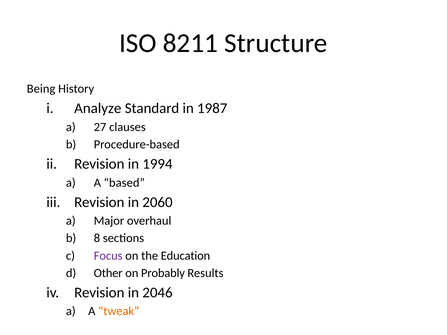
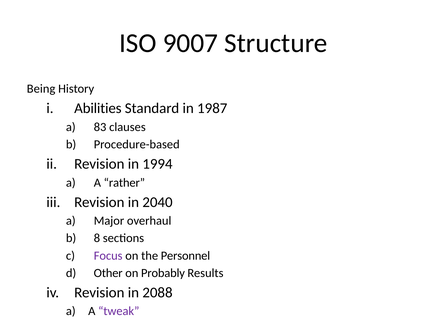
8211: 8211 -> 9007 (190, 43)
Analyze: Analyze -> Abilities (98, 108)
27: 27 -> 83 (100, 127)
based: based -> rather (124, 183)
2060: 2060 -> 2040 (157, 202)
Education: Education -> Personnel (185, 256)
2046: 2046 -> 2088 (157, 293)
tweak colour: orange -> purple (119, 311)
